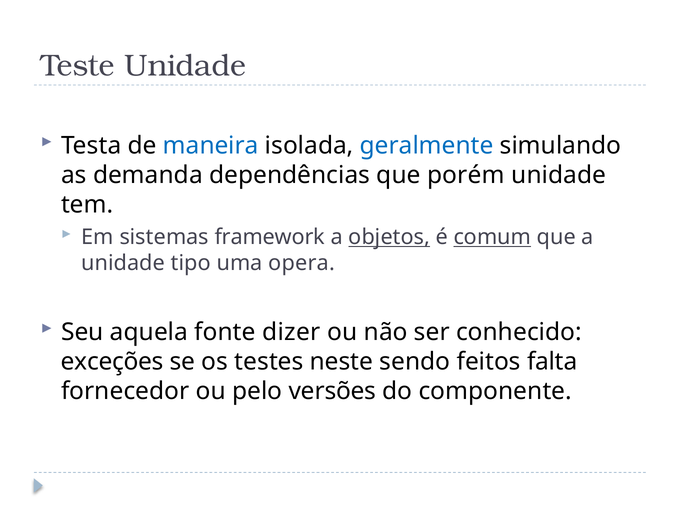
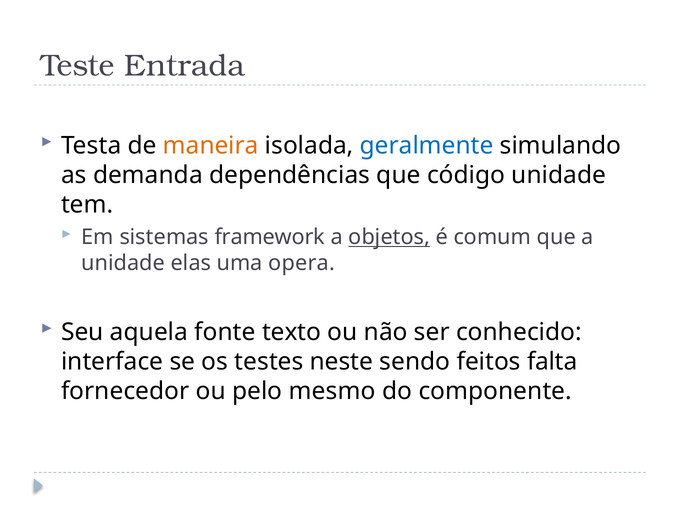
Teste Unidade: Unidade -> Entrada (185, 66)
maneira colour: blue -> orange (211, 146)
porém: porém -> código (466, 175)
comum underline: present -> none (492, 237)
tipo: tipo -> elas (191, 263)
dizer: dizer -> texto (292, 332)
exceções: exceções -> interface (112, 362)
versões: versões -> mesmo (332, 391)
